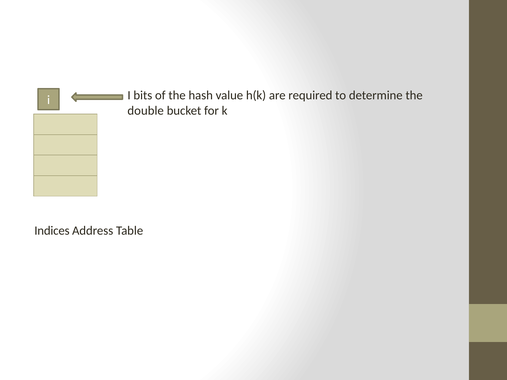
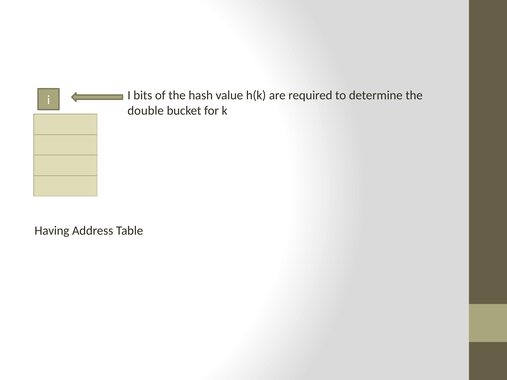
Indices: Indices -> Having (52, 231)
